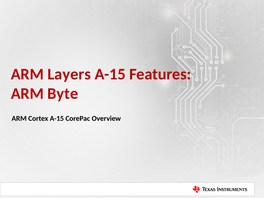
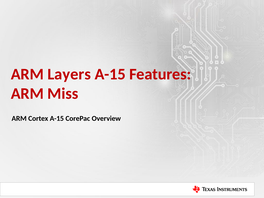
Byte: Byte -> Miss (63, 94)
